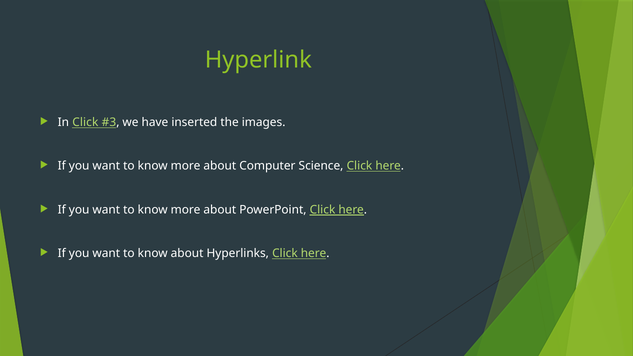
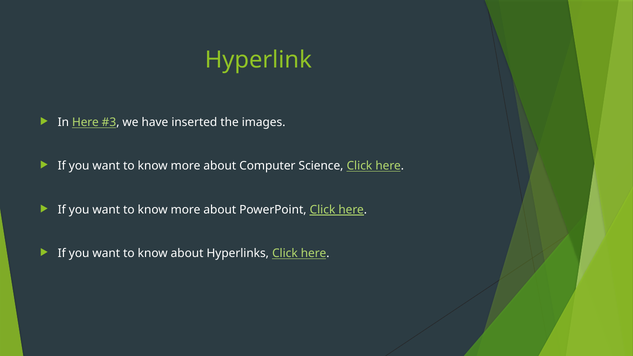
In Click: Click -> Here (85, 123)
